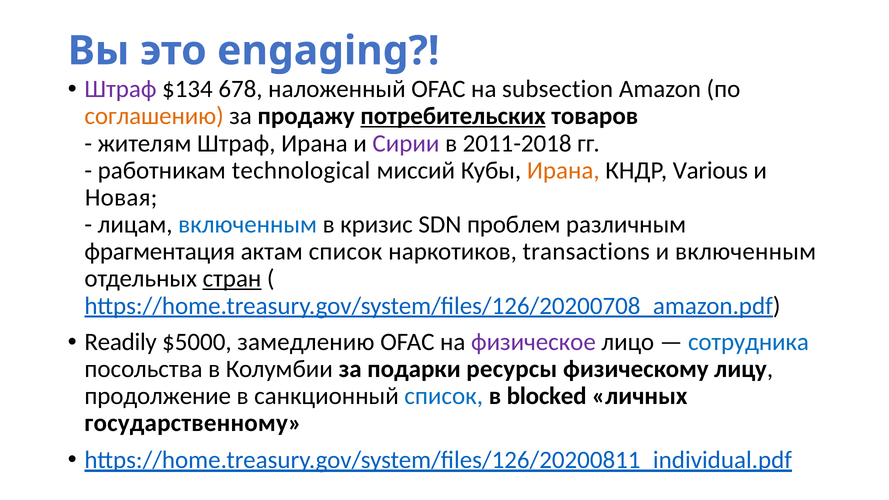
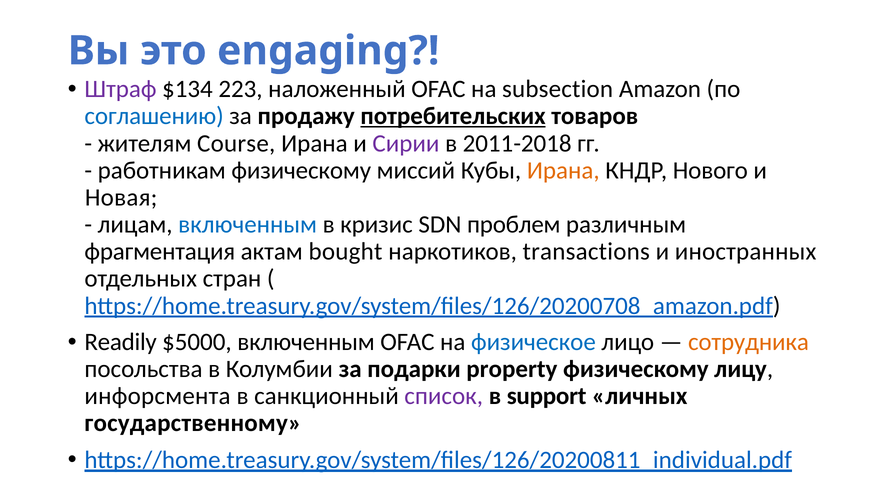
678: 678 -> 223 (240, 89)
соглашению colour: orange -> blue (154, 116)
жителям Штраф: Штраф -> Course (236, 143)
работникам technological: technological -> физическому (301, 170)
Various: Various -> Нового (710, 170)
актам список: список -> bought (345, 251)
и включенным: включенным -> иностранных (746, 251)
стран underline: present -> none (232, 278)
$5000 замедлению: замедлению -> включенным (306, 342)
физическое colour: purple -> blue (533, 342)
сотрудника colour: blue -> orange (748, 342)
ресурсы: ресурсы -> property (512, 369)
продолжение: продолжение -> инфорсмента (158, 396)
список colour: blue -> purple (444, 396)
blocked: blocked -> support (547, 396)
